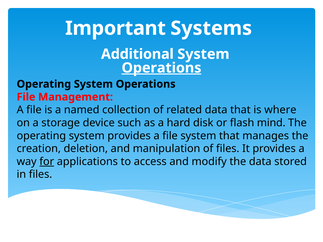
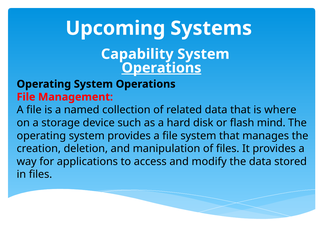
Important: Important -> Upcoming (115, 28)
Additional: Additional -> Capability (137, 54)
for underline: present -> none (47, 162)
